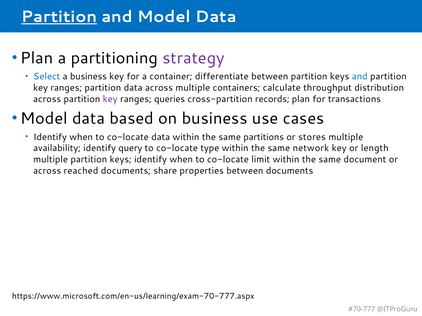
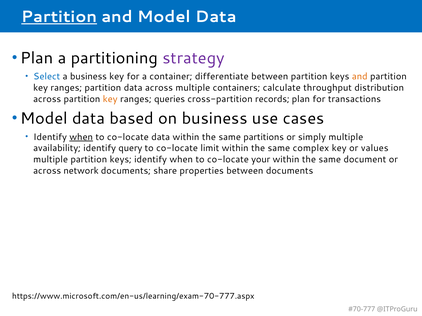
and colour: blue -> orange (360, 77)
key colour: purple -> orange (110, 99)
when underline: none -> present (81, 137)
stores: stores -> simply (312, 137)
type: type -> limit (210, 148)
network: network -> complex (311, 148)
length: length -> values (375, 148)
limit: limit -> your (261, 160)
reached: reached -> network (81, 171)
